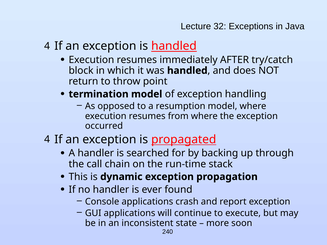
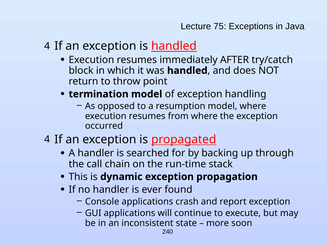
32: 32 -> 75 (220, 27)
